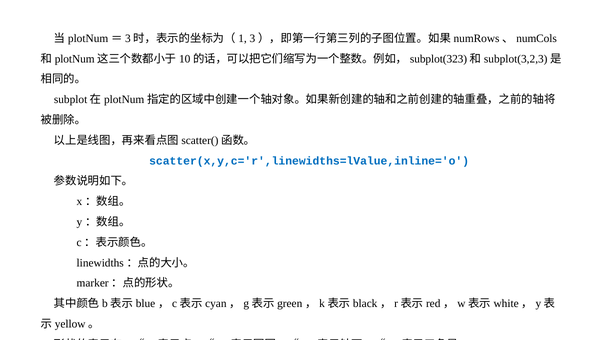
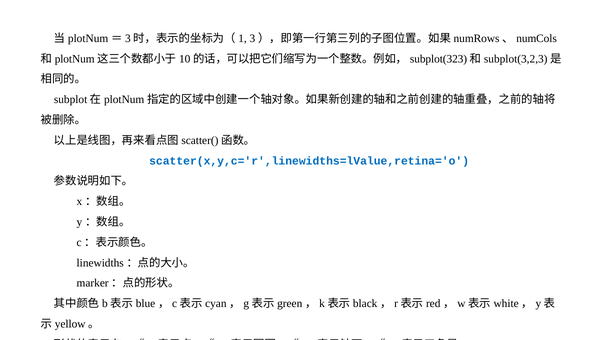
scatter(x,y,c='r',linewidths=lValue,inline='o: scatter(x,y,c='r',linewidths=lValue,inline='o -> scatter(x,y,c='r',linewidths=lValue,retina='o (309, 161)
